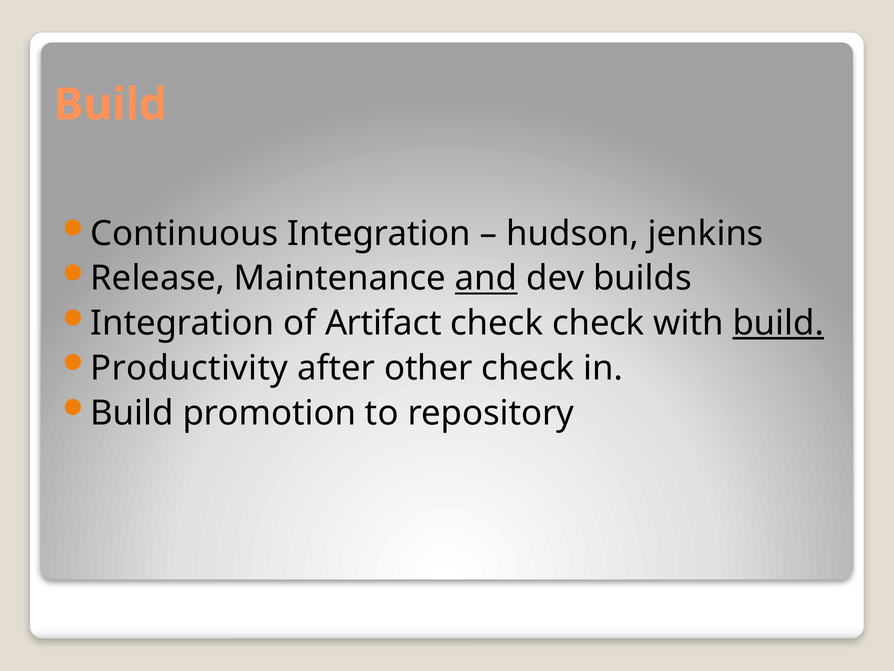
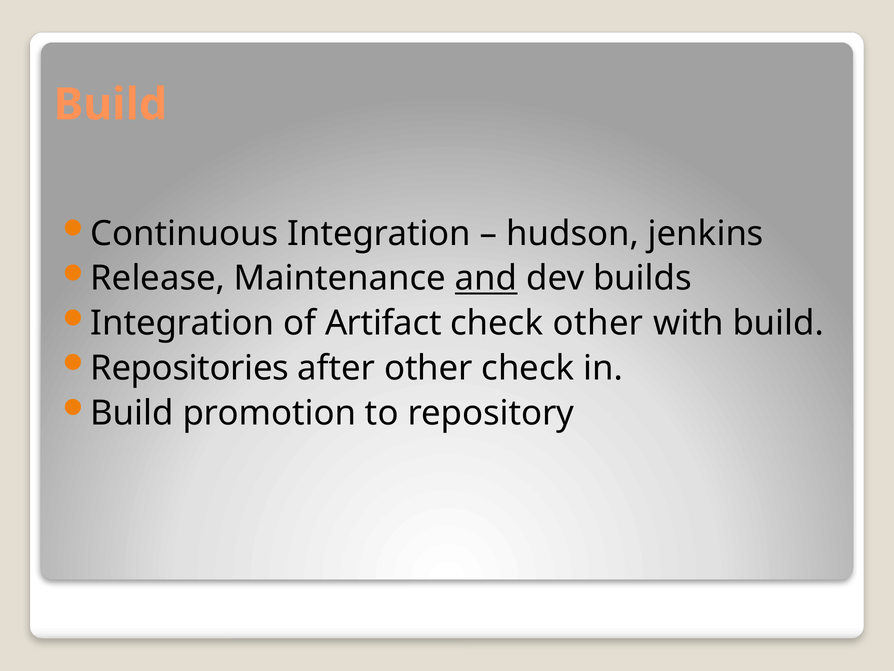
check check: check -> other (598, 323)
build underline: present -> none (778, 323)
Productivity: Productivity -> Repositories (190, 368)
